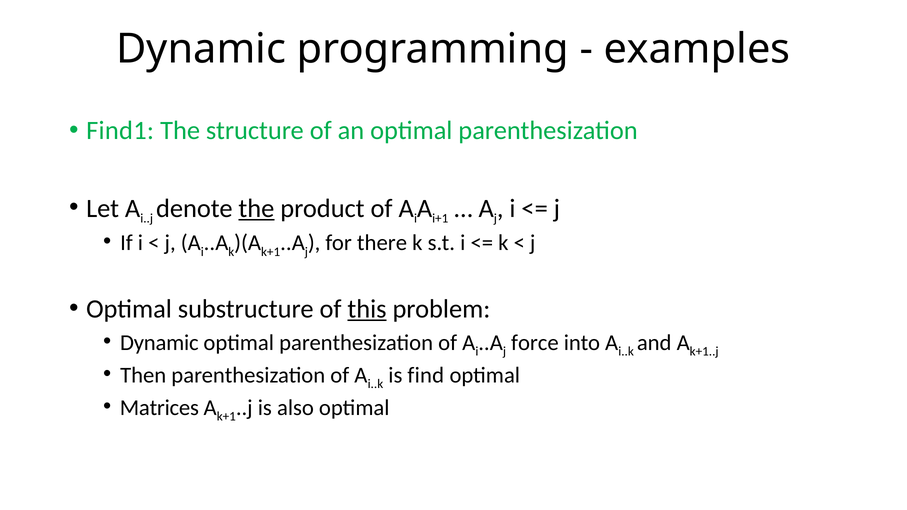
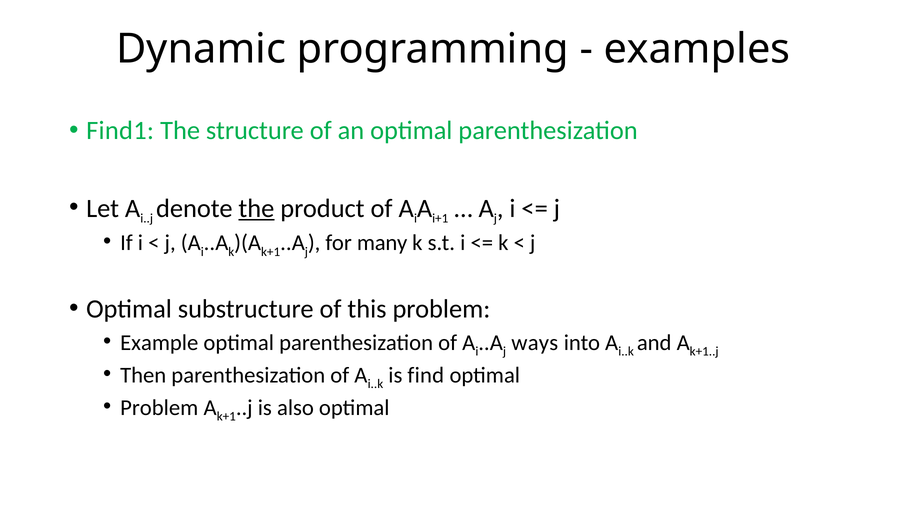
there: there -> many (382, 243)
this underline: present -> none (367, 309)
Dynamic: Dynamic -> Example (159, 343)
force: force -> ways (535, 343)
Matrices: Matrices -> Problem (159, 408)
